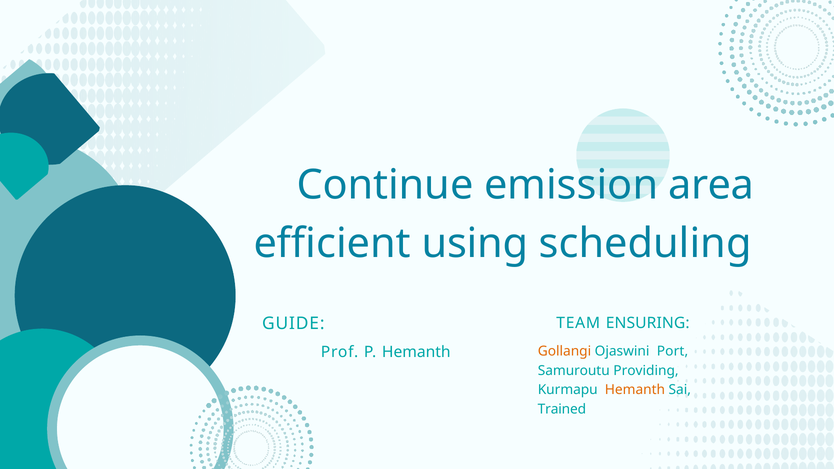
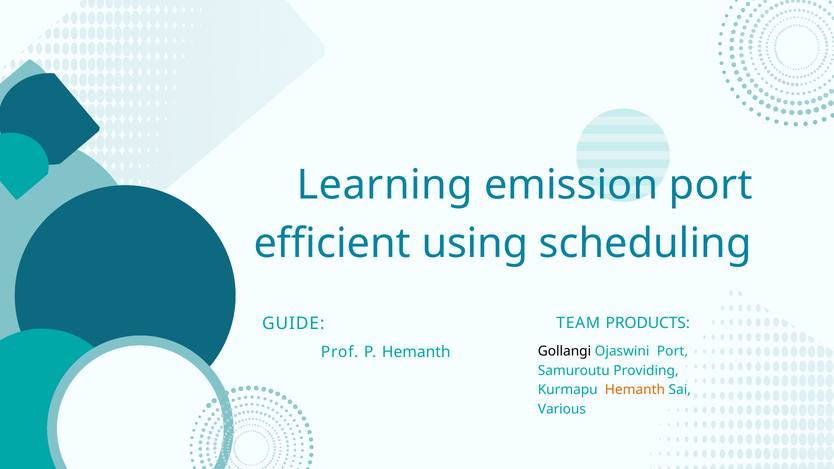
Continue: Continue -> Learning (385, 185)
emission area: area -> port (711, 185)
ENSURING: ENSURING -> PRODUCTS (648, 323)
Gollangi colour: orange -> black (565, 352)
Trained: Trained -> Various (562, 409)
